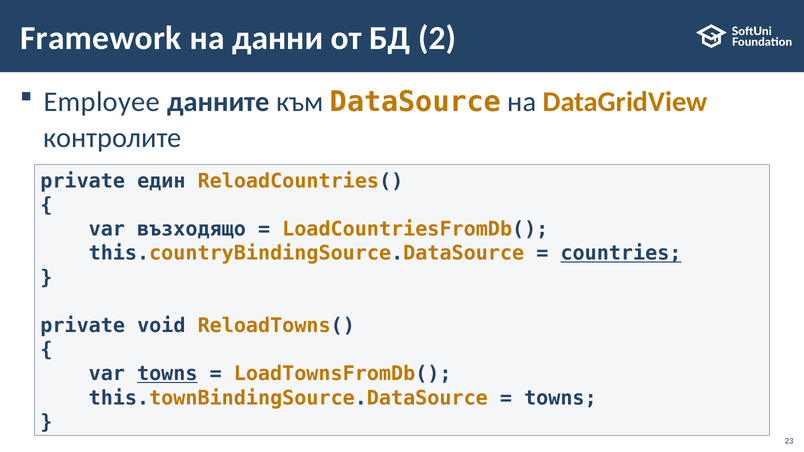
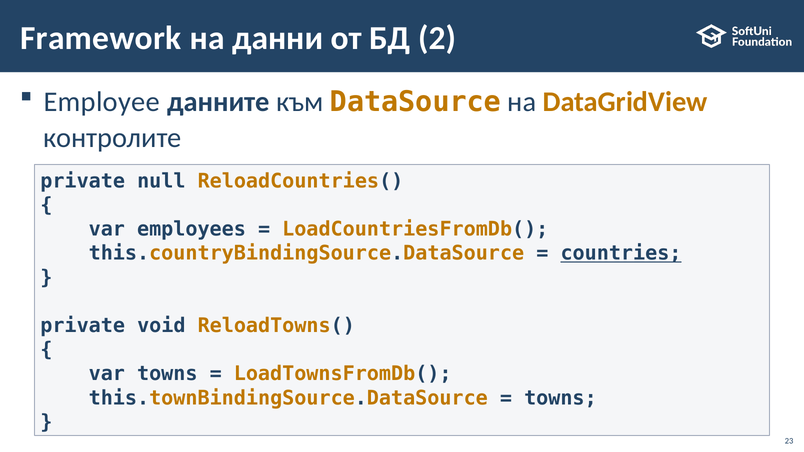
един: един -> null (161, 181)
възходящо: възходящо -> employees (191, 229)
towns underline: present -> none (167, 374)
